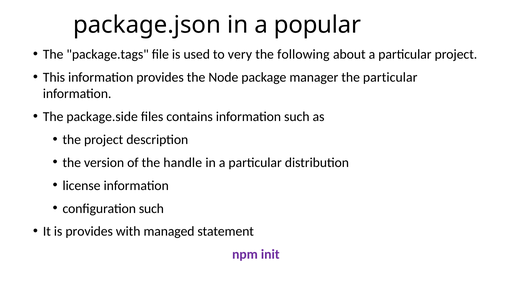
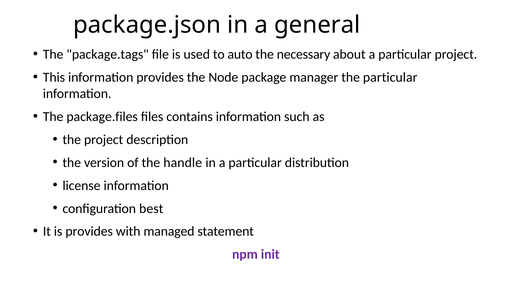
popular: popular -> general (317, 25)
very: very -> auto (240, 54)
following: following -> necessary (304, 54)
package.side: package.side -> package.files (102, 117)
configuration such: such -> best (151, 208)
